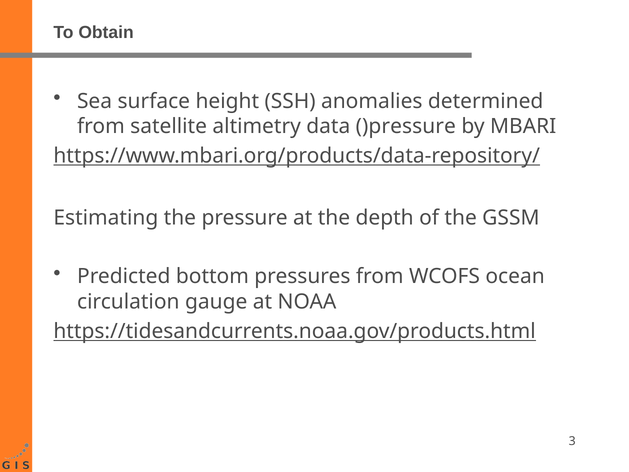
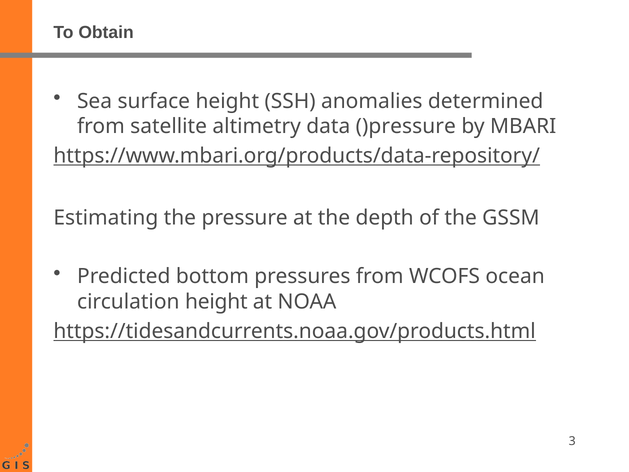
circulation gauge: gauge -> height (216, 302)
